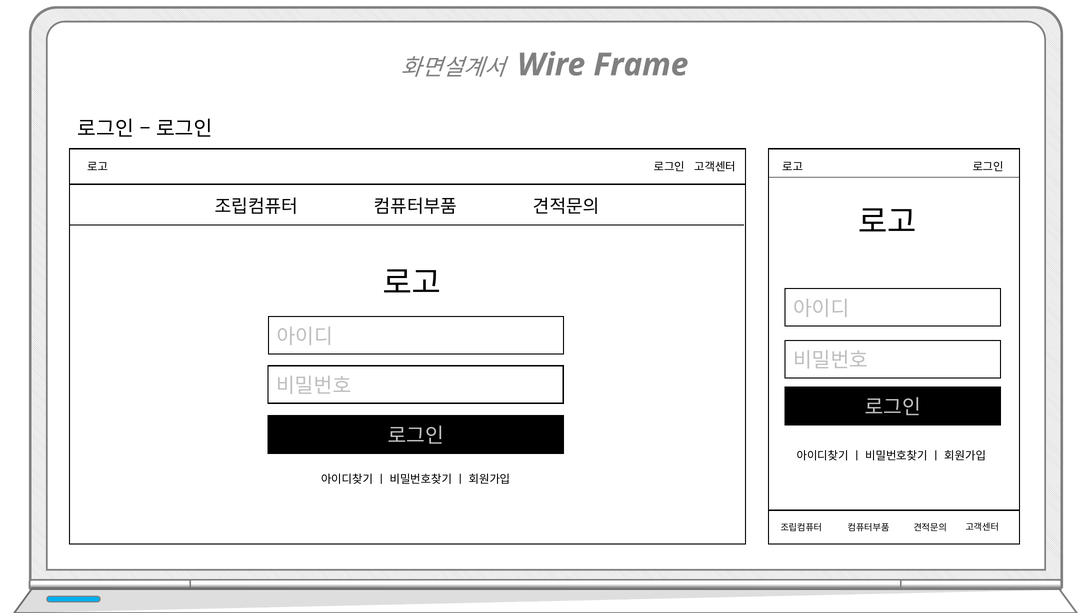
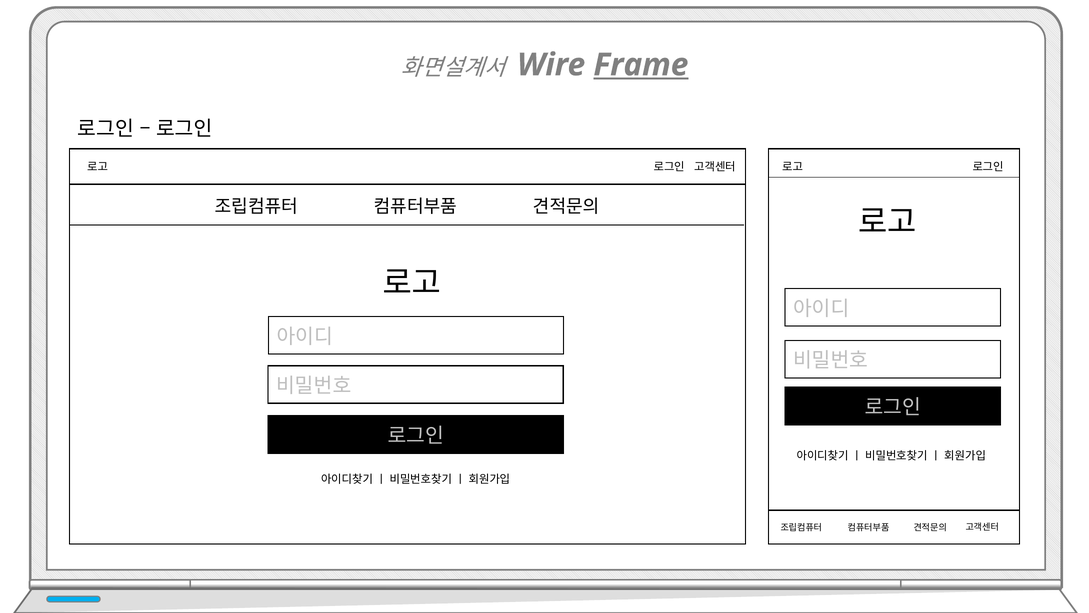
Frame underline: none -> present (641, 65)
